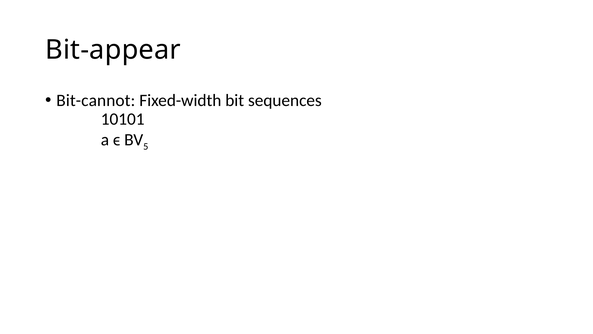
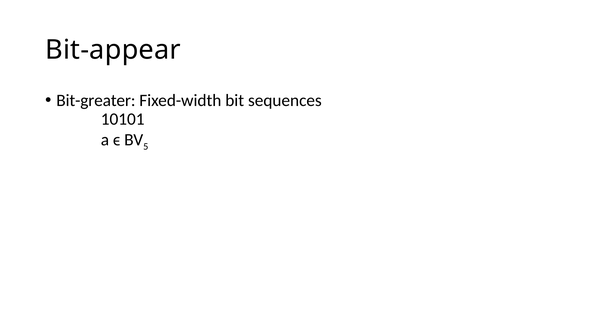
Bit-cannot: Bit-cannot -> Bit-greater (96, 100)
